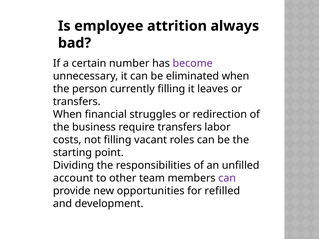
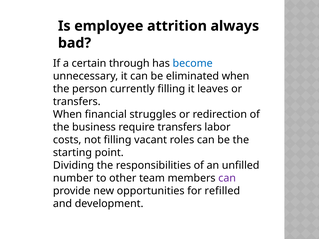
number: number -> through (129, 64)
become colour: purple -> blue (193, 64)
account: account -> number (73, 178)
